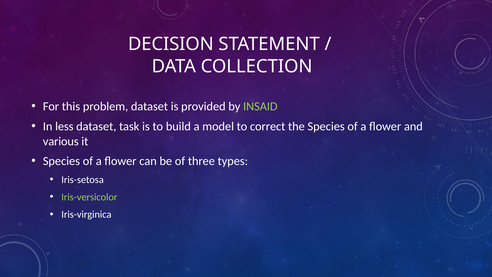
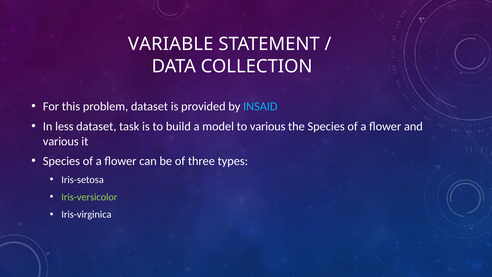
DECISION: DECISION -> VARIABLE (171, 44)
INSAID colour: light green -> light blue (260, 106)
to correct: correct -> various (268, 126)
